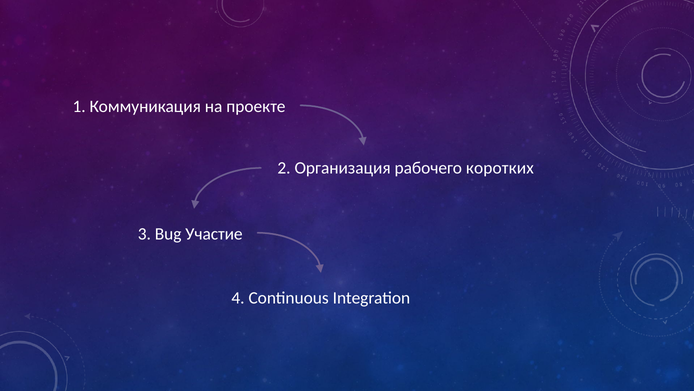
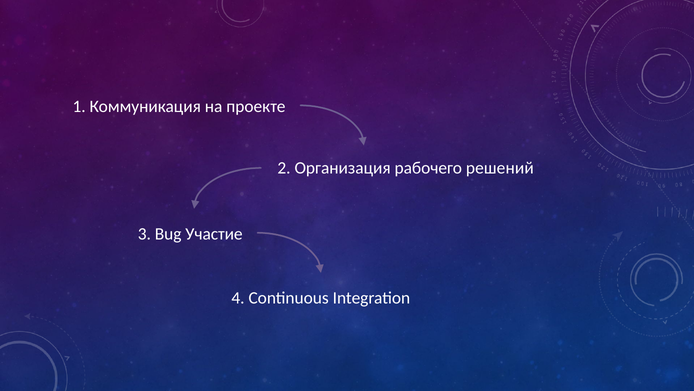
коротких: коротких -> решений (500, 168)
